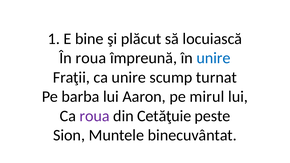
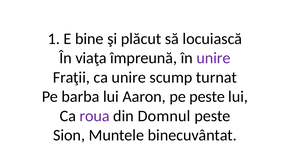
În roua: roua -> viaţa (91, 58)
unire colour: blue -> purple (214, 58)
pe mirul: mirul -> peste (207, 97)
Cetăţuie: Cetăţuie -> Domnul (164, 116)
